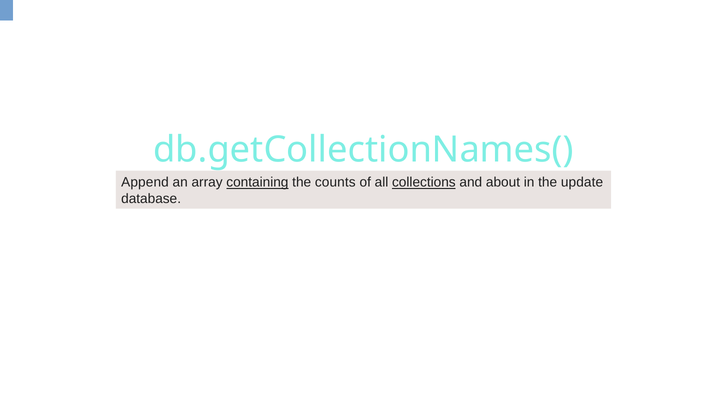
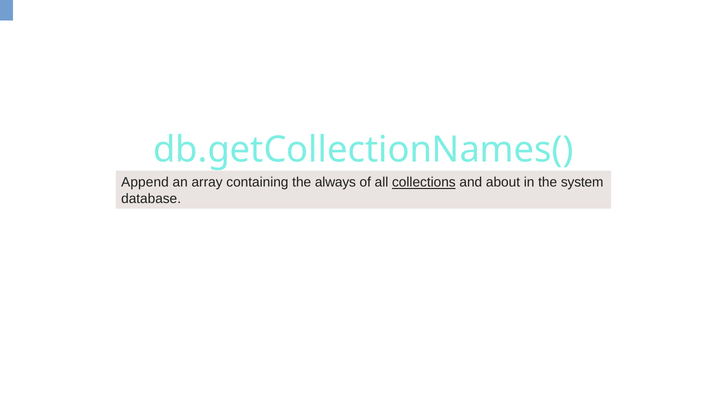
containing underline: present -> none (257, 182)
counts: counts -> always (335, 182)
update: update -> system (582, 182)
